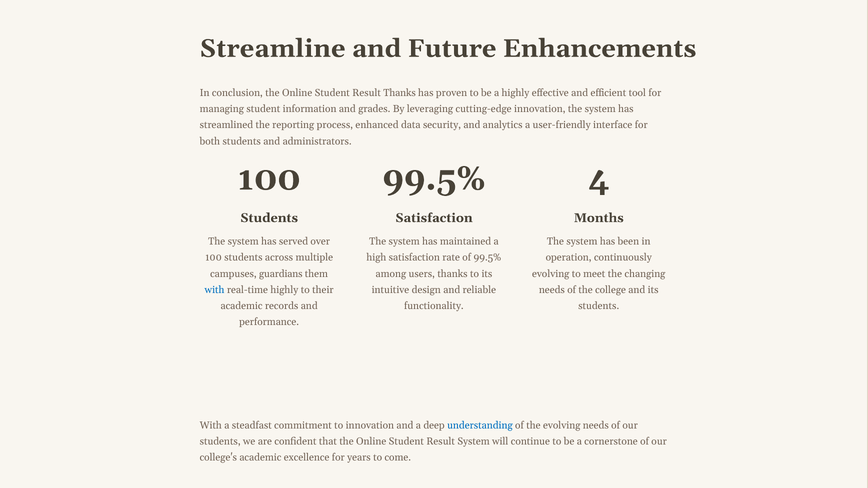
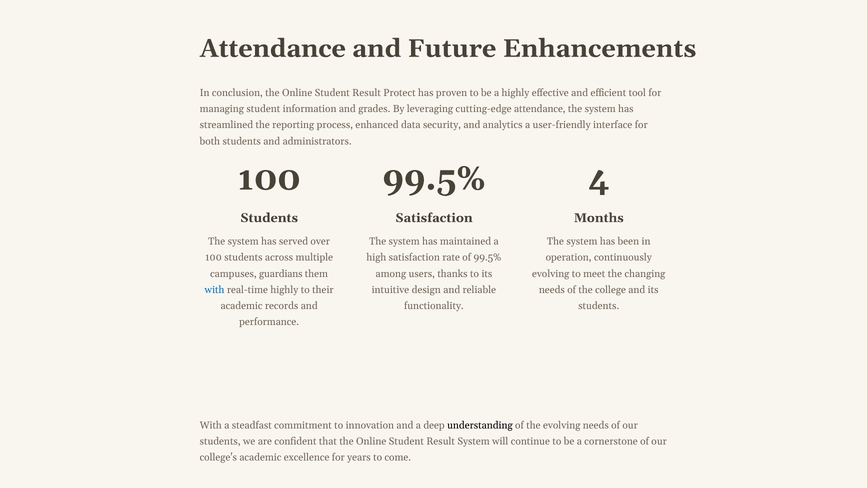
Streamline: Streamline -> Attendance (273, 49)
Result Thanks: Thanks -> Protect (399, 93)
cutting-edge innovation: innovation -> attendance (540, 109)
understanding colour: blue -> black (480, 426)
